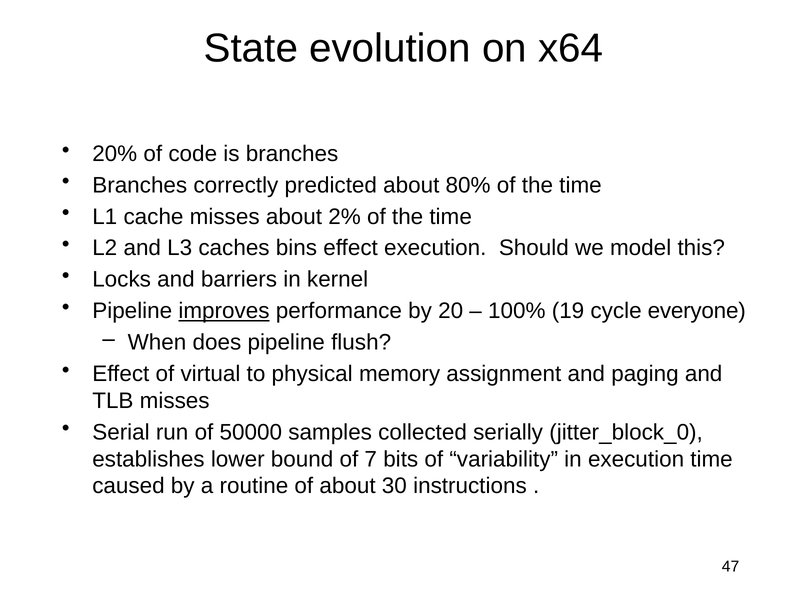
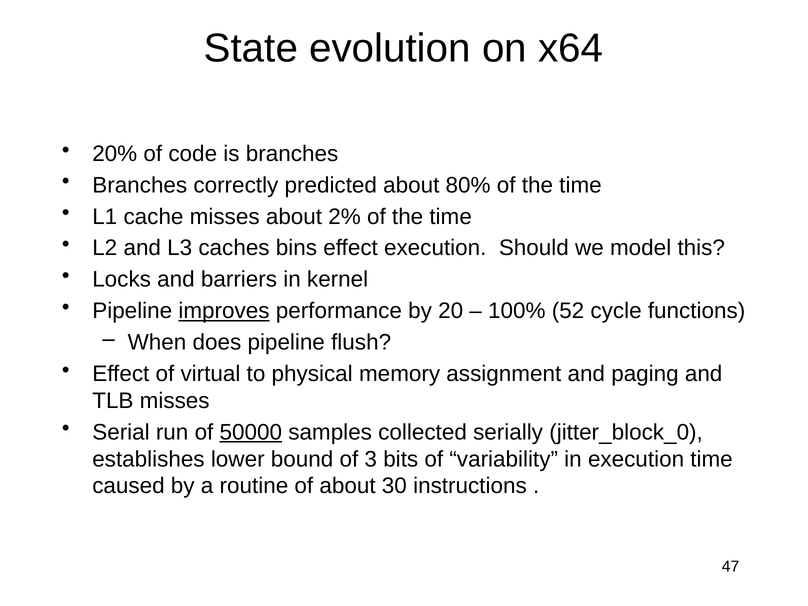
19: 19 -> 52 (568, 311)
everyone: everyone -> functions (697, 311)
50000 underline: none -> present (251, 432)
7: 7 -> 3 (371, 459)
